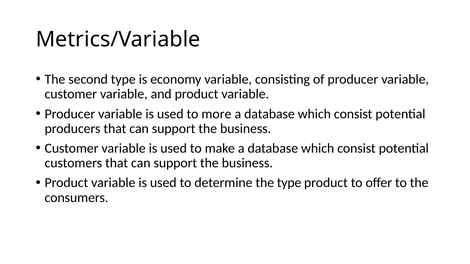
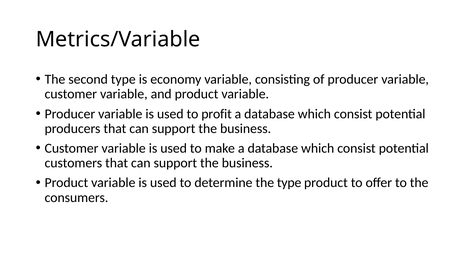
more: more -> profit (217, 114)
